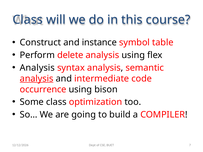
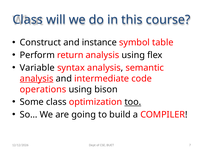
delete: delete -> return (70, 55)
Analysis: Analysis -> Variable (37, 68)
occurrence: occurrence -> operations (43, 90)
too underline: none -> present (133, 102)
